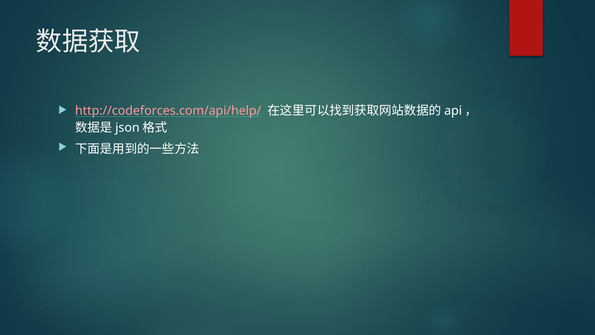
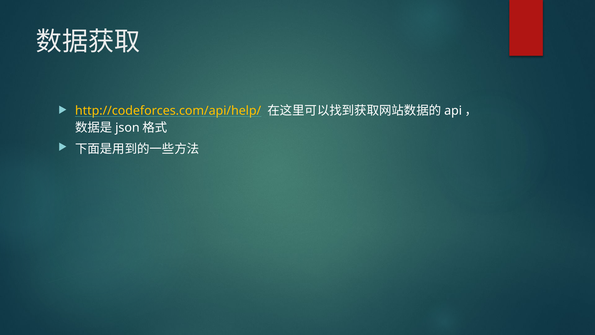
http://codeforces.com/api/help/ colour: pink -> yellow (168, 111)
